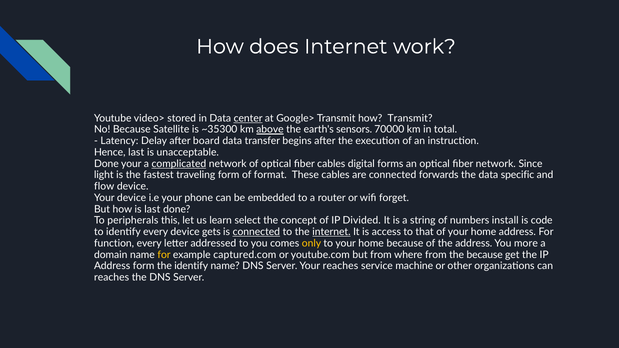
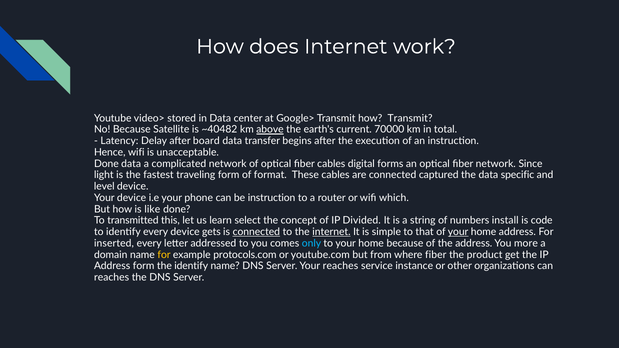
center underline: present -> none (248, 118)
~35300: ~35300 -> ~40482 (219, 130)
sensors: sensors -> current (354, 130)
Hence last: last -> wifi (136, 152)
Done your: your -> data (131, 164)
complicated underline: present -> none (179, 164)
forwards: forwards -> captured (439, 175)
flow: flow -> level (104, 186)
be embedded: embedded -> instruction (272, 198)
forget: forget -> which (394, 198)
is last: last -> like (152, 209)
peripherals: peripherals -> transmitted (133, 221)
access: access -> simple (386, 232)
your underline: none -> present (458, 232)
function: function -> inserted (114, 243)
only colour: yellow -> light blue (312, 243)
captured.com: captured.com -> protocols.com (245, 255)
where from: from -> fiber (436, 255)
the because: because -> product (485, 255)
machine: machine -> instance (414, 266)
